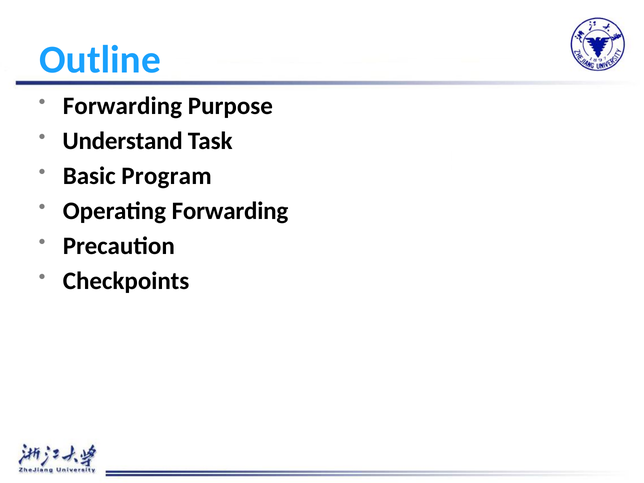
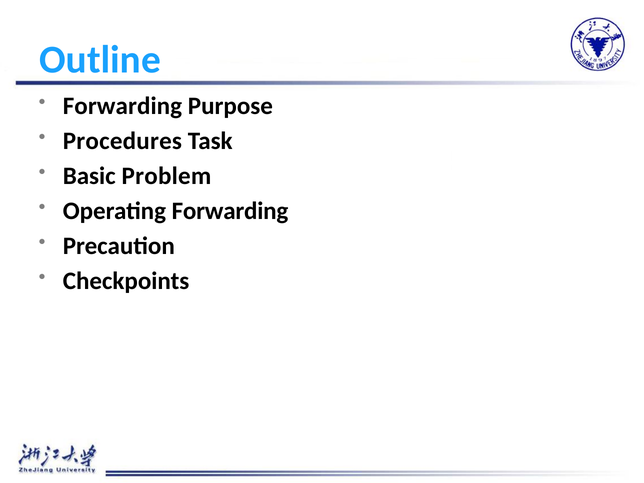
Understand: Understand -> Procedures (122, 141)
Program: Program -> Problem (166, 176)
